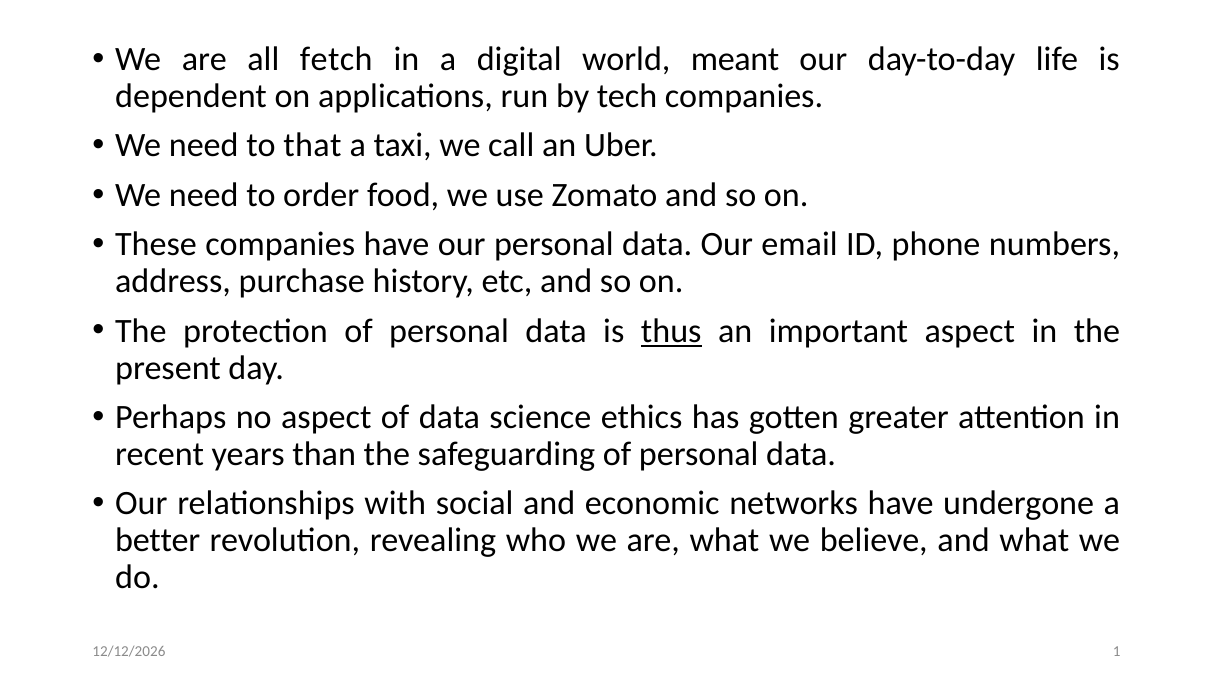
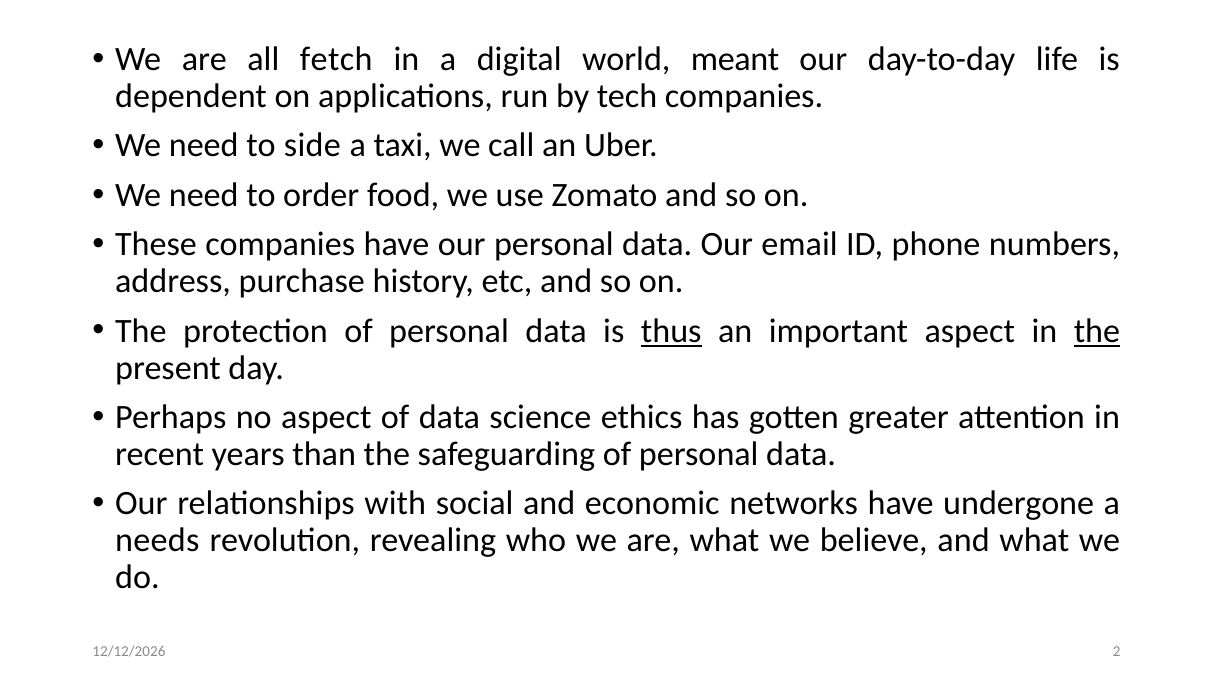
that: that -> side (312, 146)
the underline: none -> present (1097, 331)
better: better -> needs (157, 541)
1: 1 -> 2 (1117, 651)
